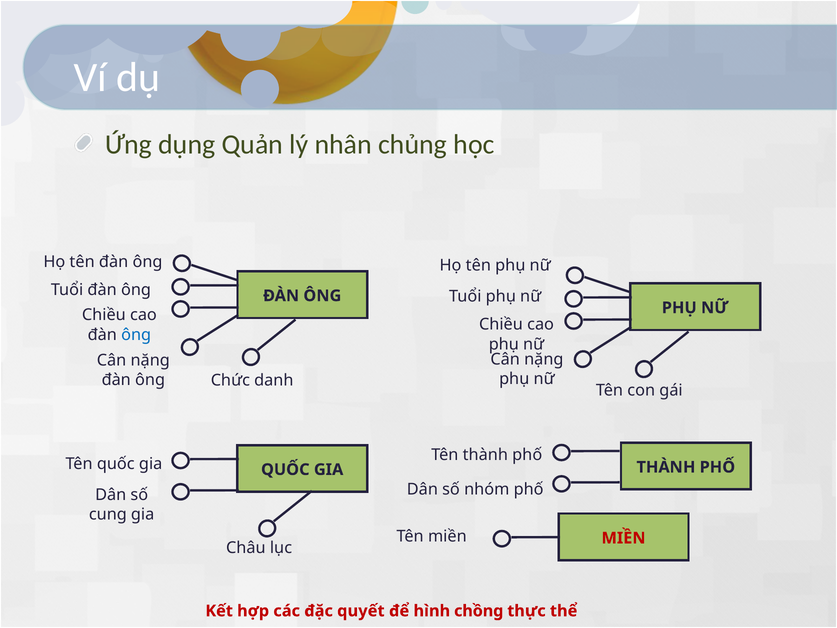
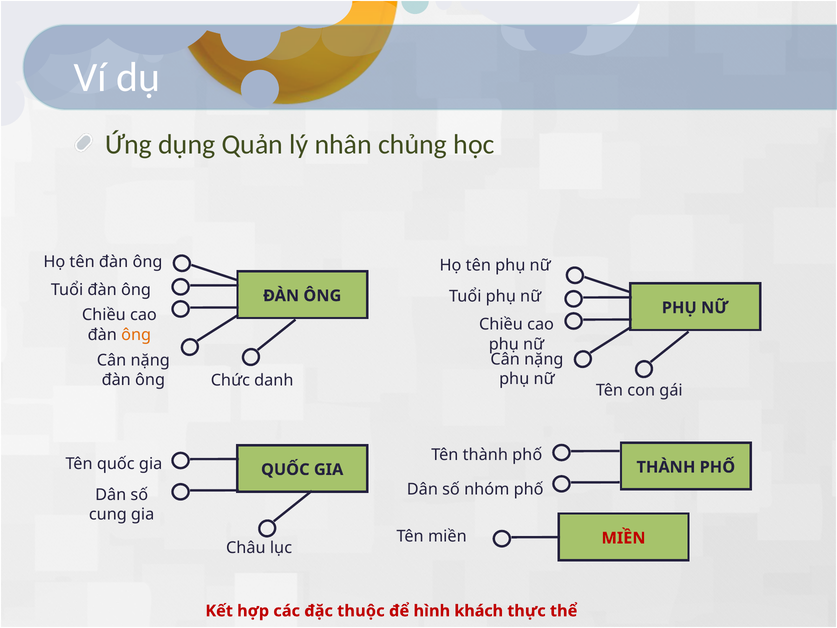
ông colour: blue -> orange (136, 335)
quyết: quyết -> thuộc (361, 611)
chồng: chồng -> khách (479, 611)
